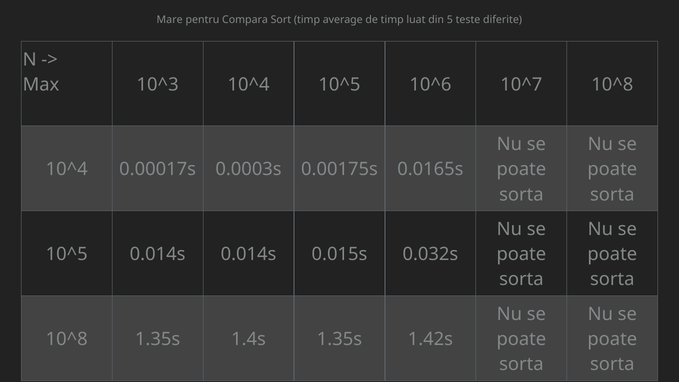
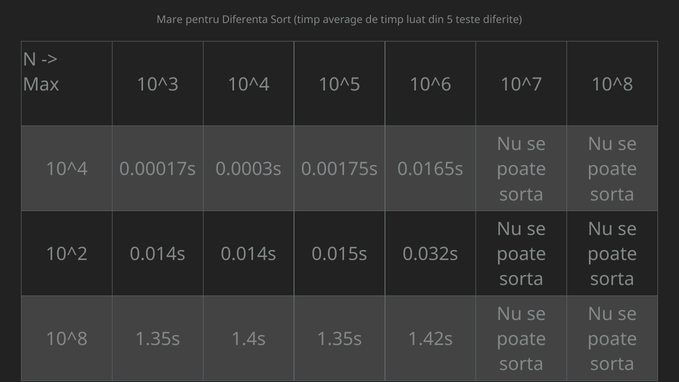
Compara: Compara -> Diferenta (245, 20)
10^5: 10^5 -> 10^2 (67, 254)
